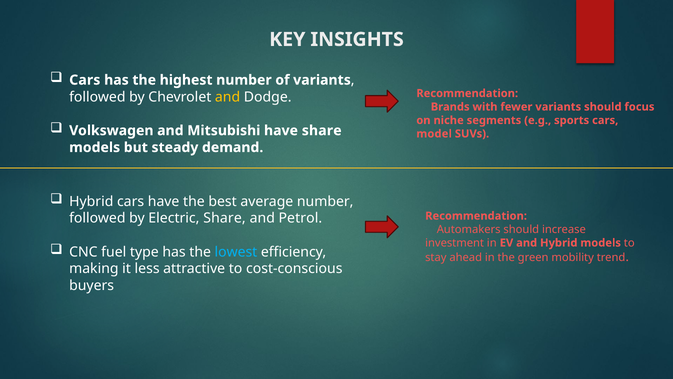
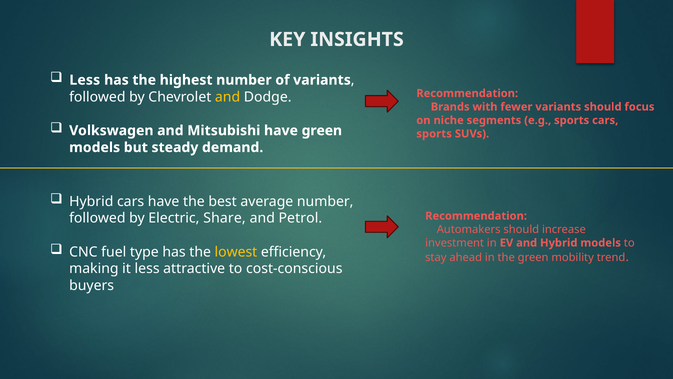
Cars: Cars -> Less (85, 80)
have share: share -> green (322, 130)
model: model -> sports (434, 134)
lowest colour: light blue -> yellow (236, 252)
